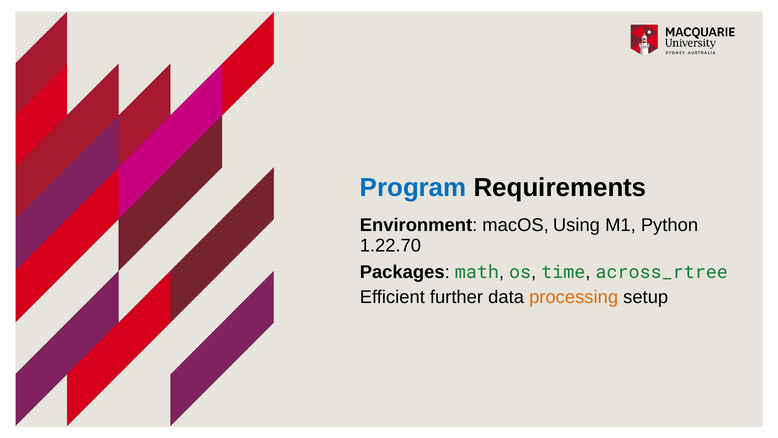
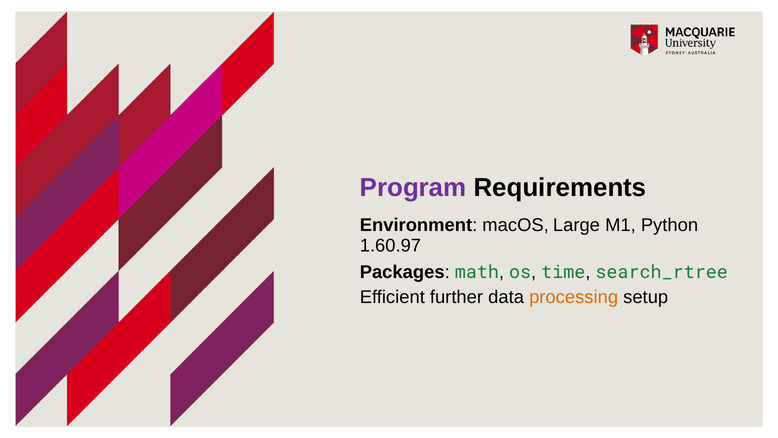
Program colour: blue -> purple (413, 188)
Using: Using -> Large (576, 225)
1.22.70: 1.22.70 -> 1.60.97 (390, 246)
across_rtree: across_rtree -> search_rtree (662, 272)
